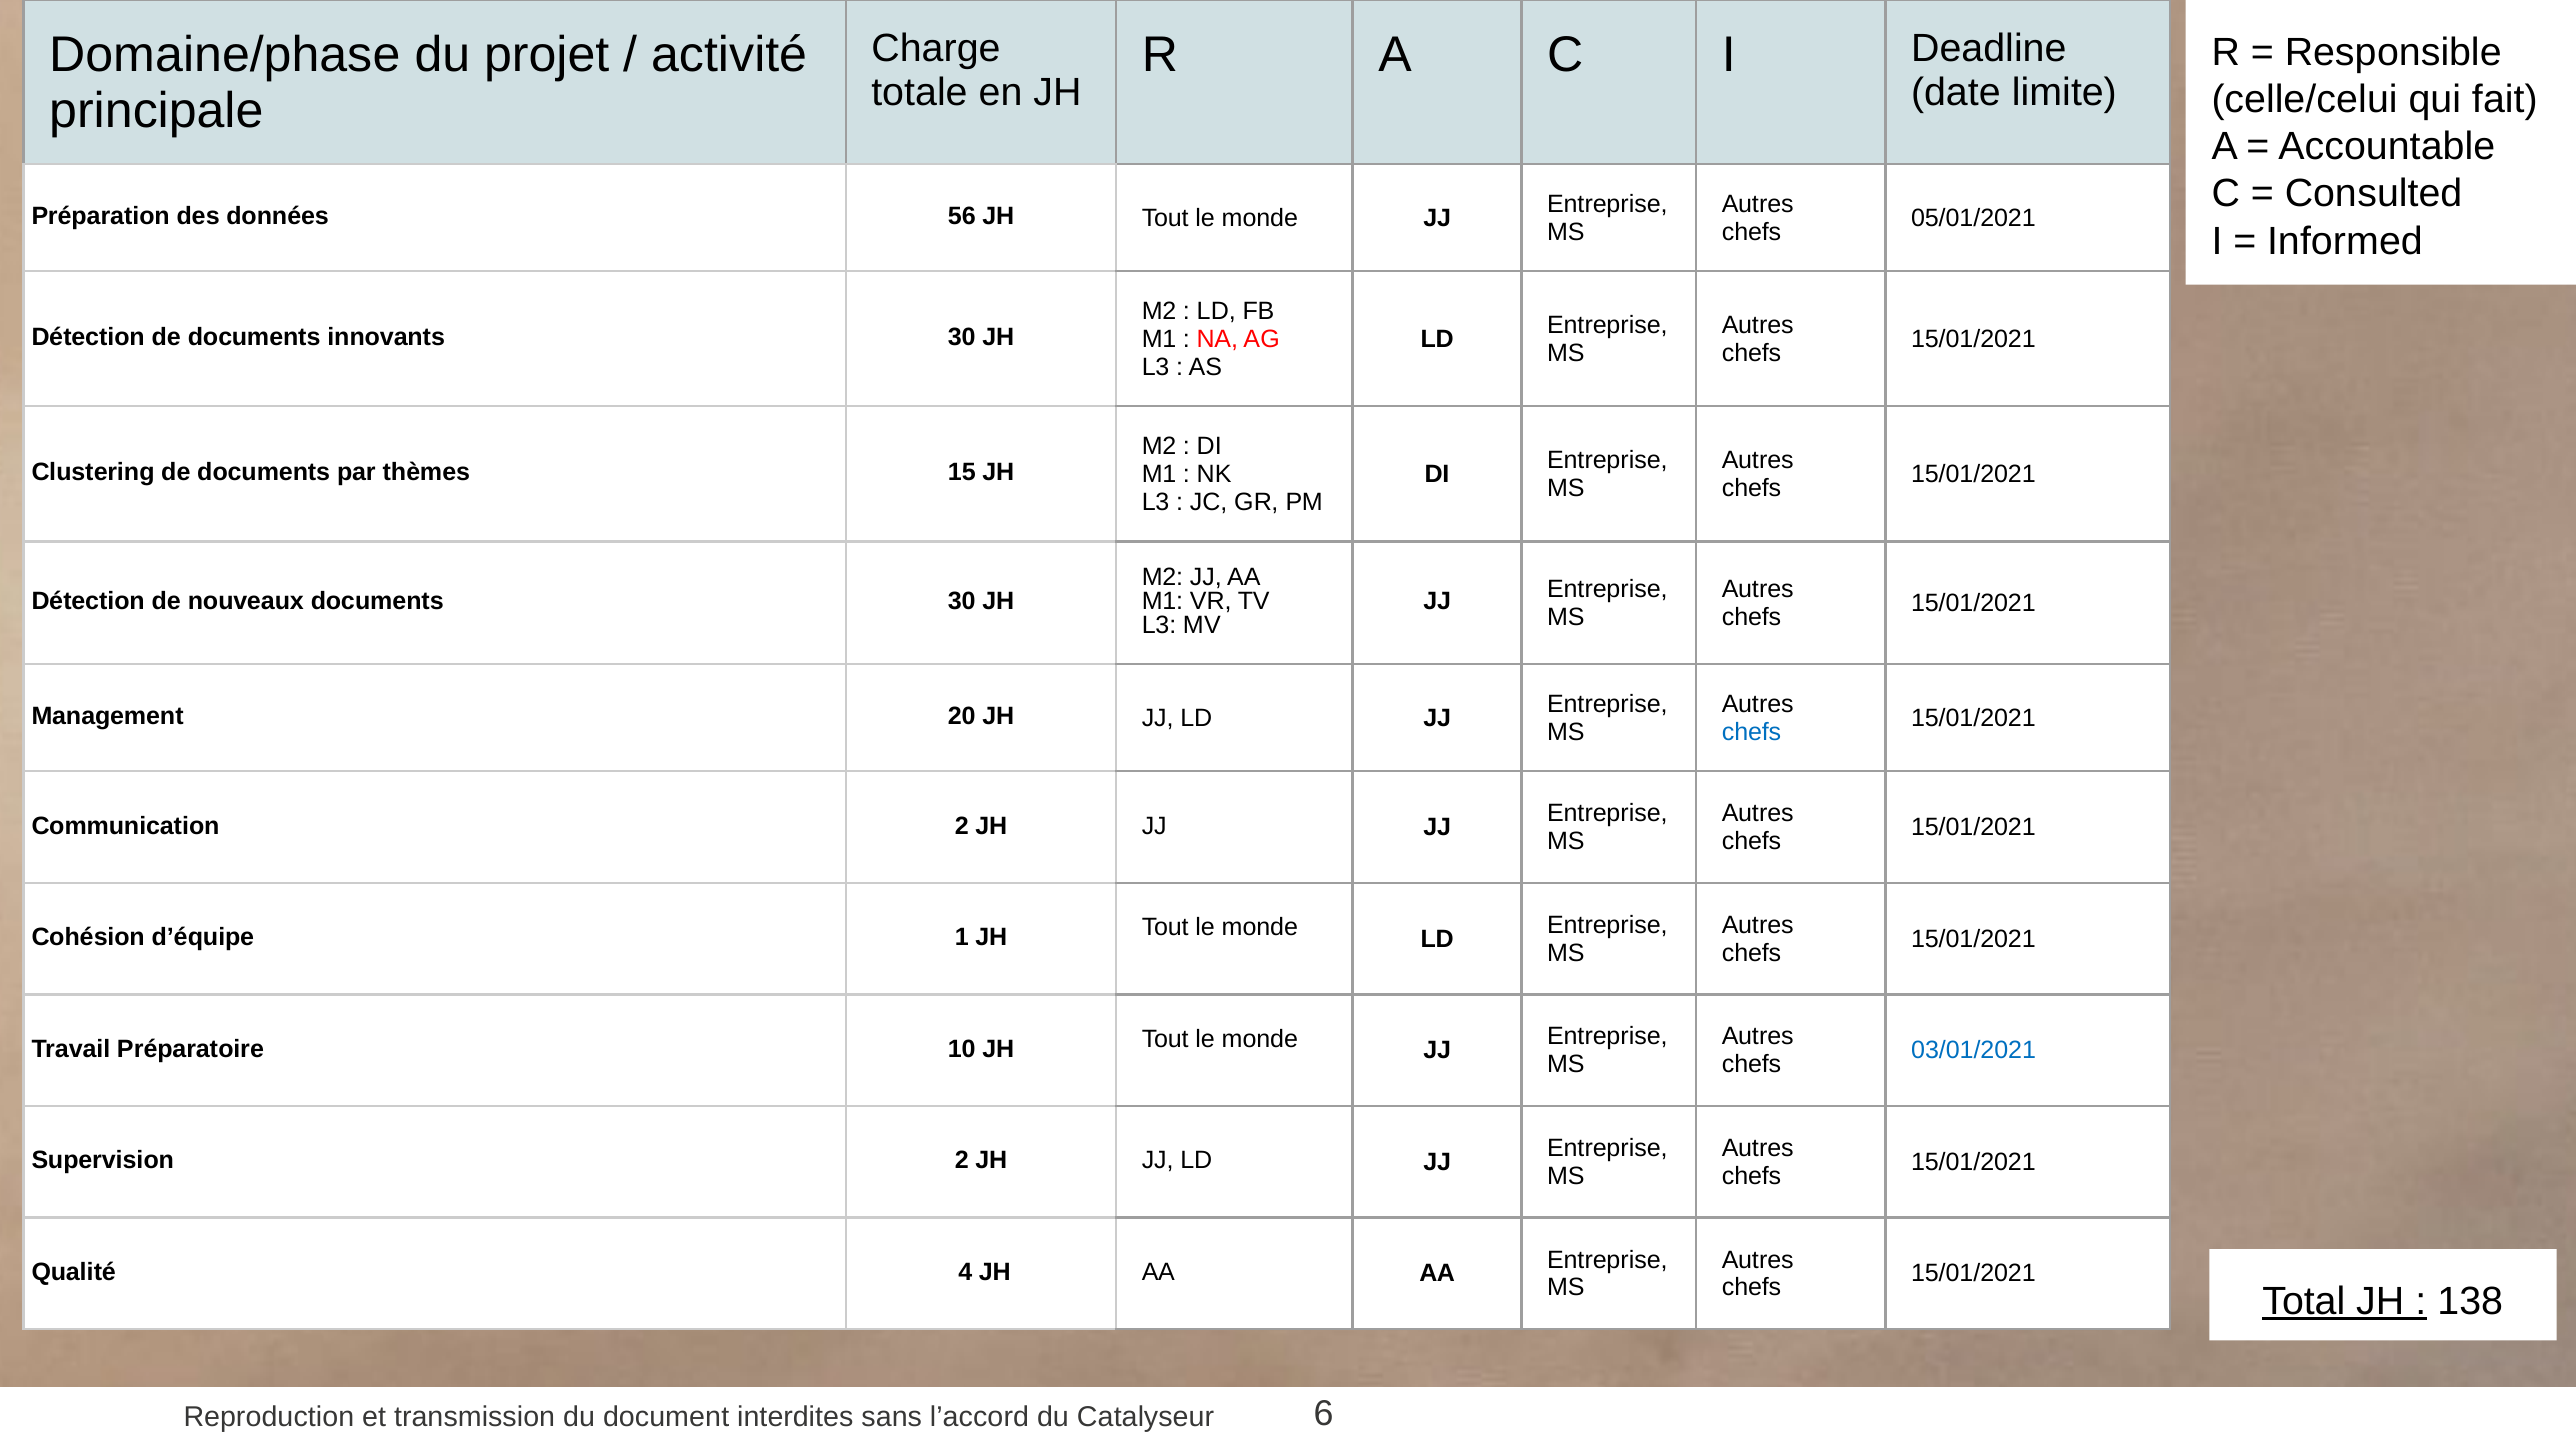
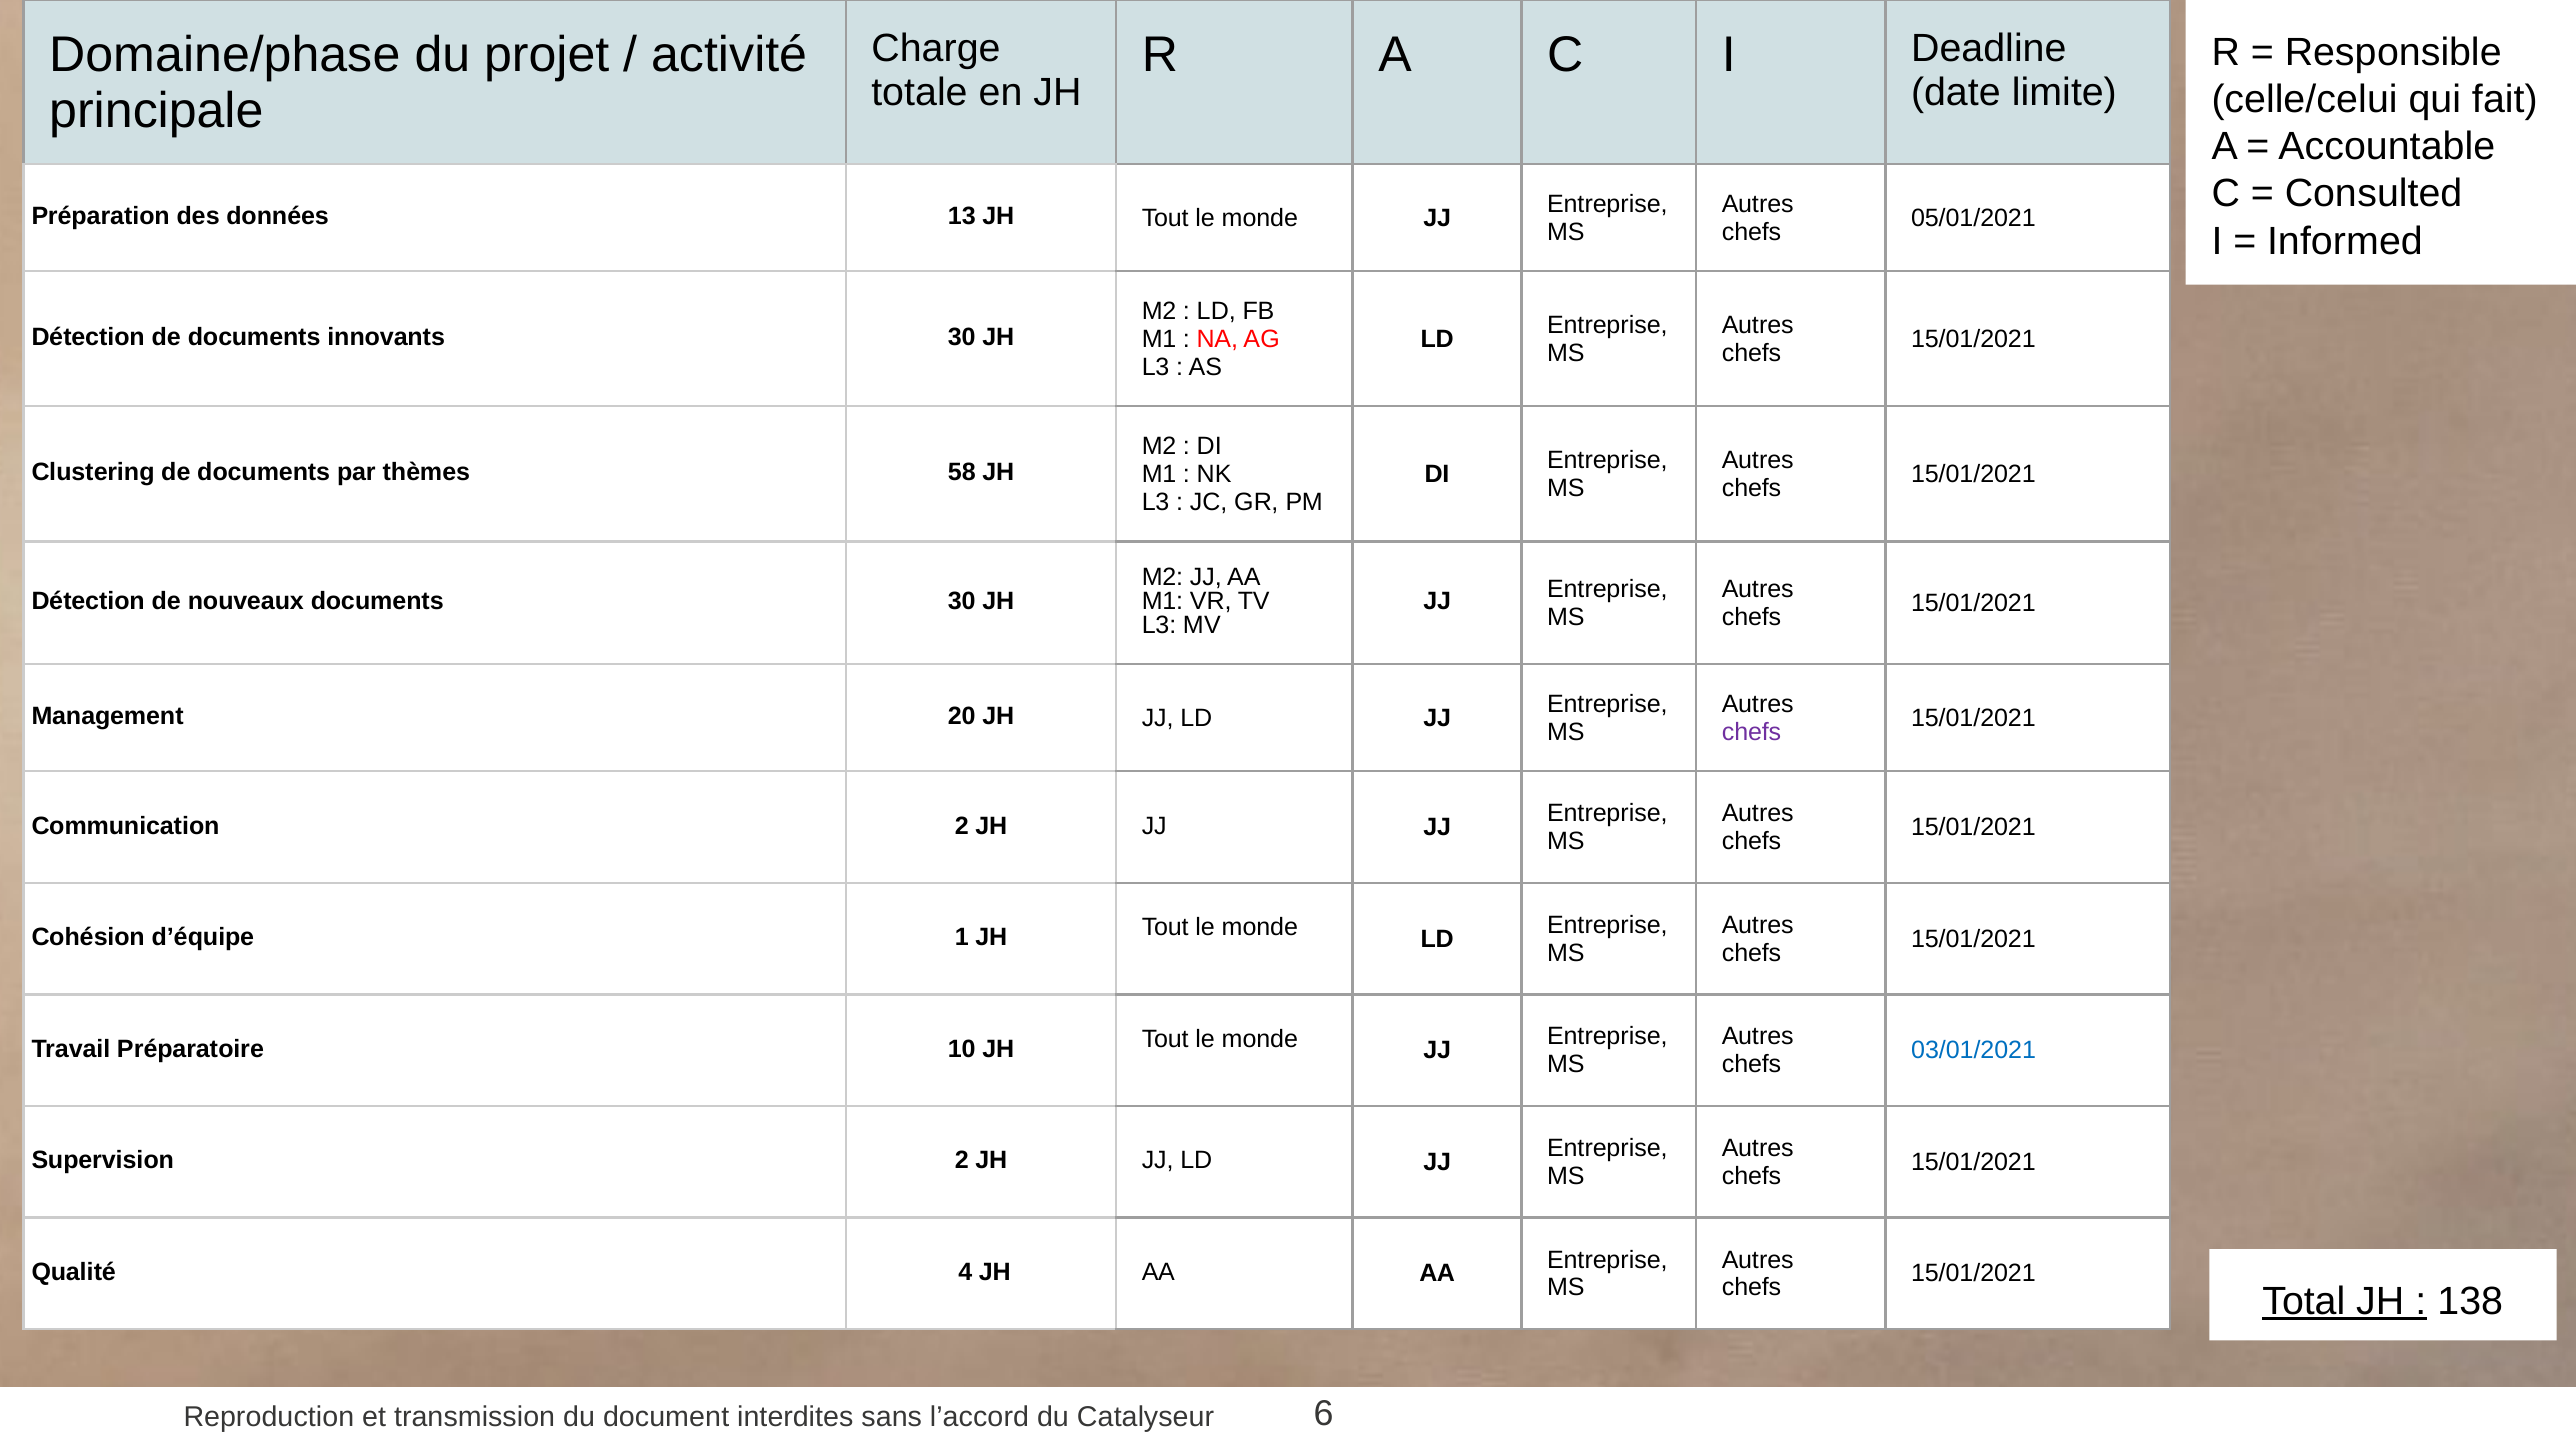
56: 56 -> 13 (962, 216)
15: 15 -> 58 (962, 473)
chefs colour: blue -> purple (1752, 732)
